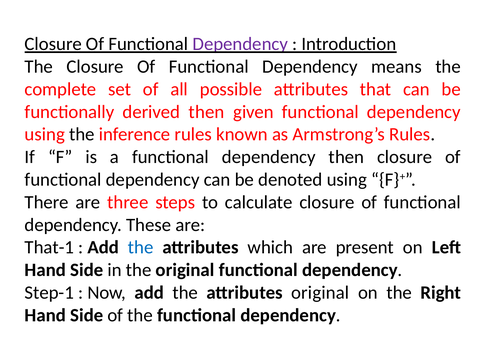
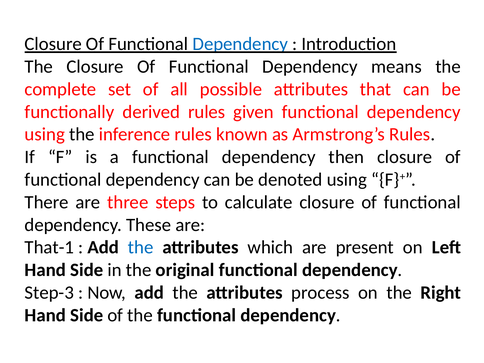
Dependency colour: purple -> blue (240, 44)
derived then: then -> rules (207, 112)
Step-1: Step-1 -> Step-3 (49, 293)
attributes original: original -> process (320, 293)
